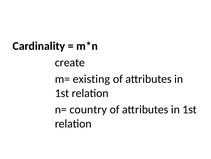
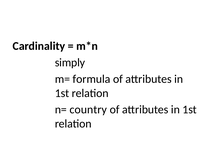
create: create -> simply (70, 62)
existing: existing -> formula (92, 79)
